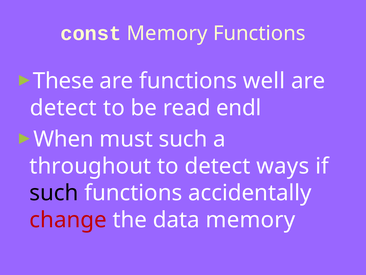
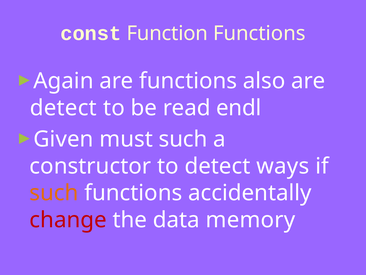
const Memory: Memory -> Function (167, 33)
These: These -> Again (63, 81)
well: well -> also (264, 81)
When: When -> Given (63, 139)
throughout: throughout -> constructor (90, 166)
such colour: black -> orange (54, 193)
